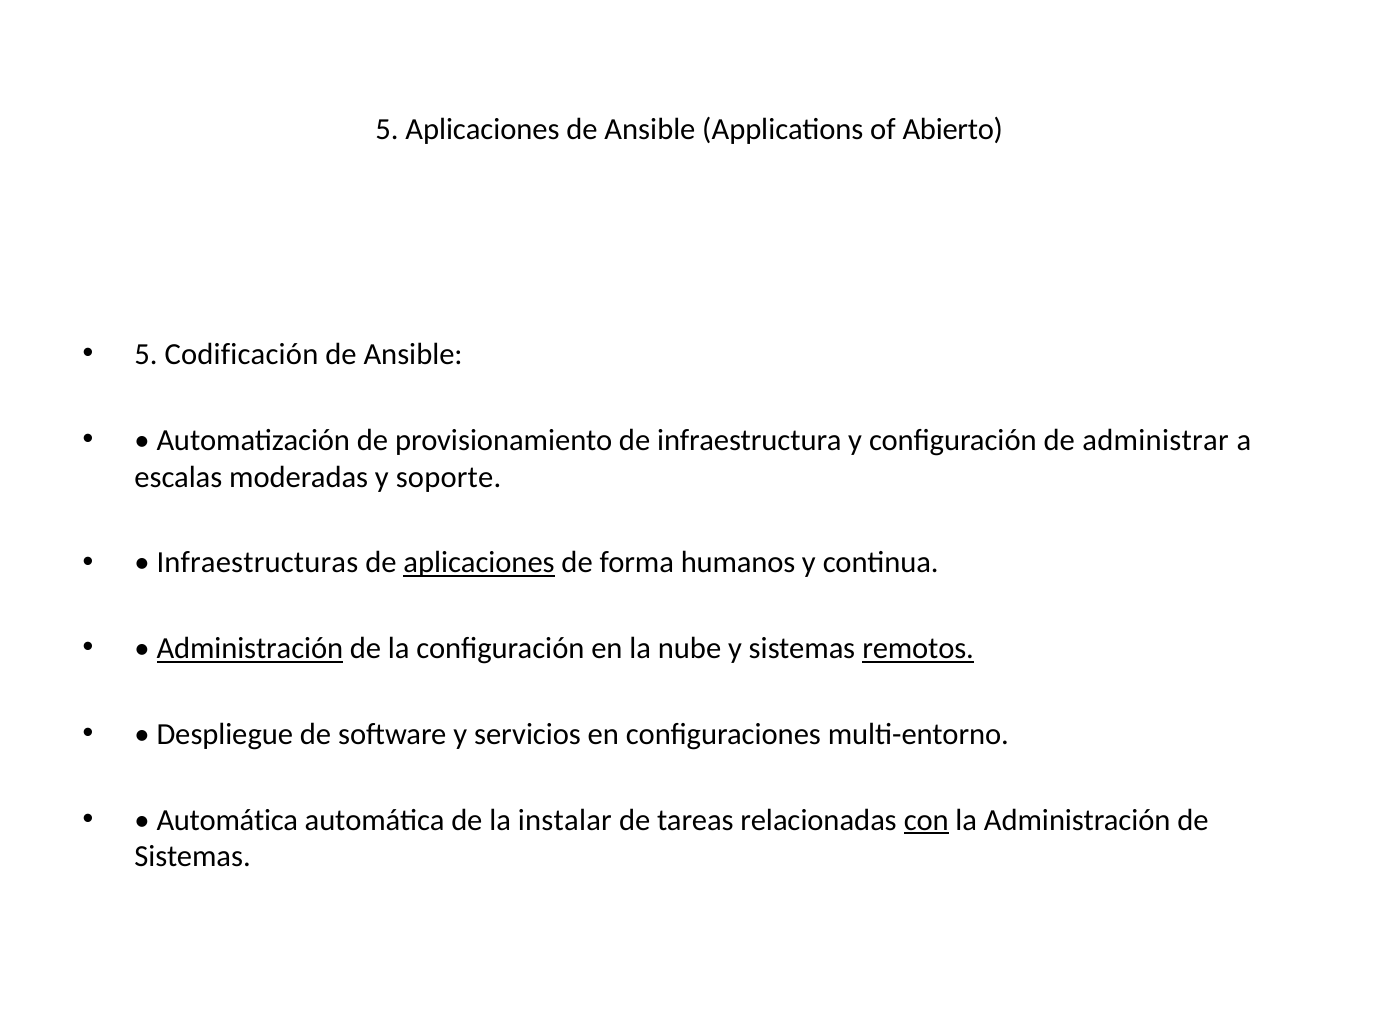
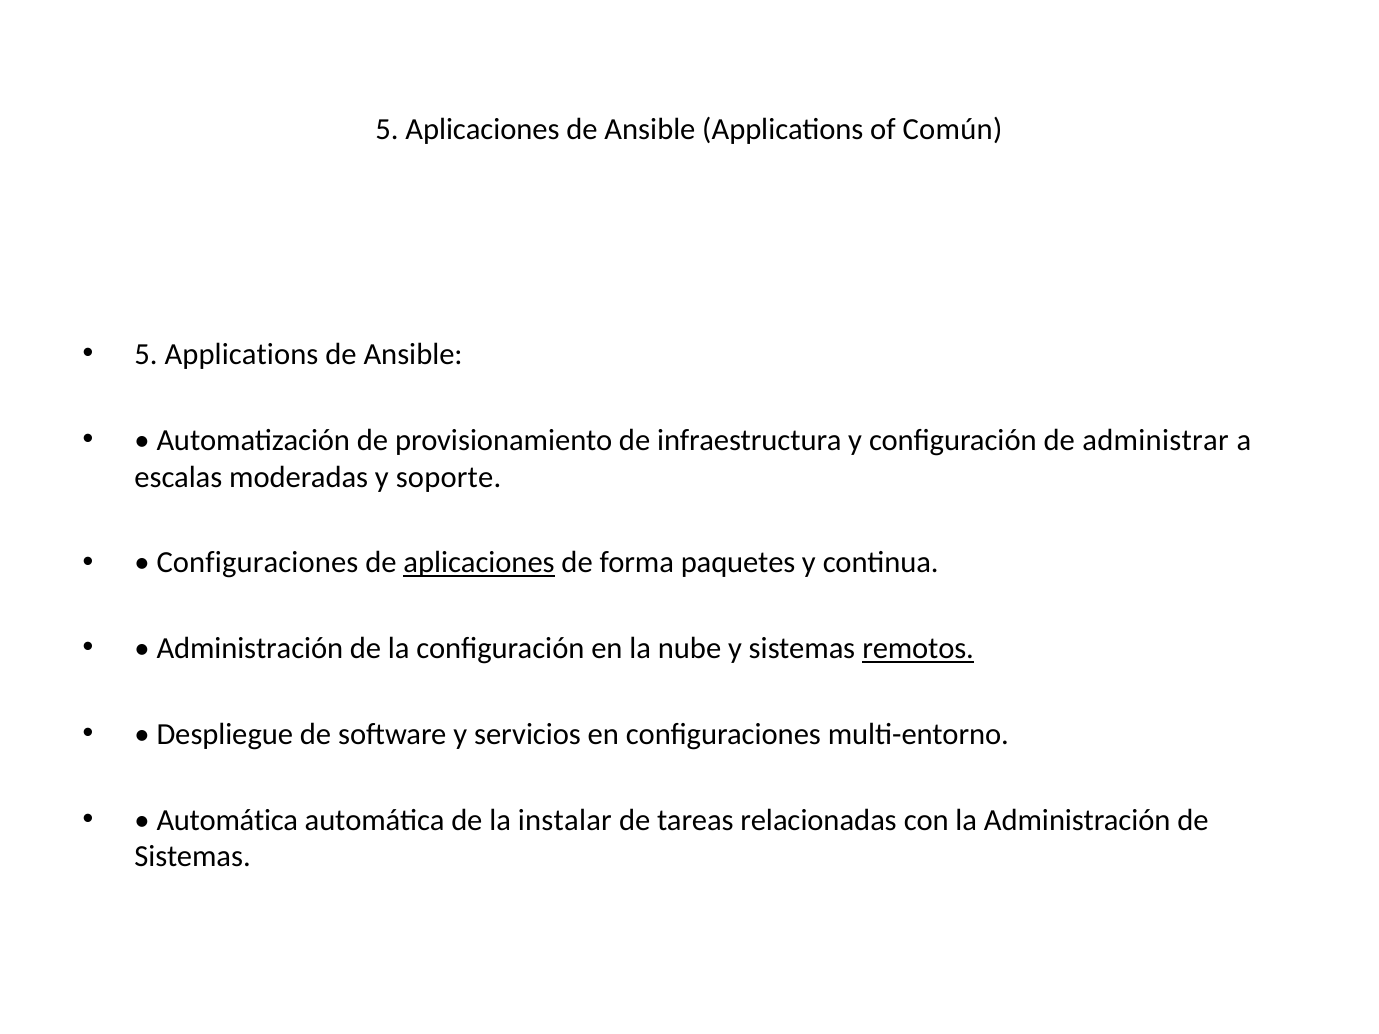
Abierto: Abierto -> Común (952, 130)
5 Codificación: Codificación -> Applications (241, 355)
Infraestructuras: Infraestructuras -> Configuraciones (257, 563)
humanos: humanos -> paquetes (738, 563)
Administración underline: present -> none (250, 649)
con underline: present -> none (926, 820)
